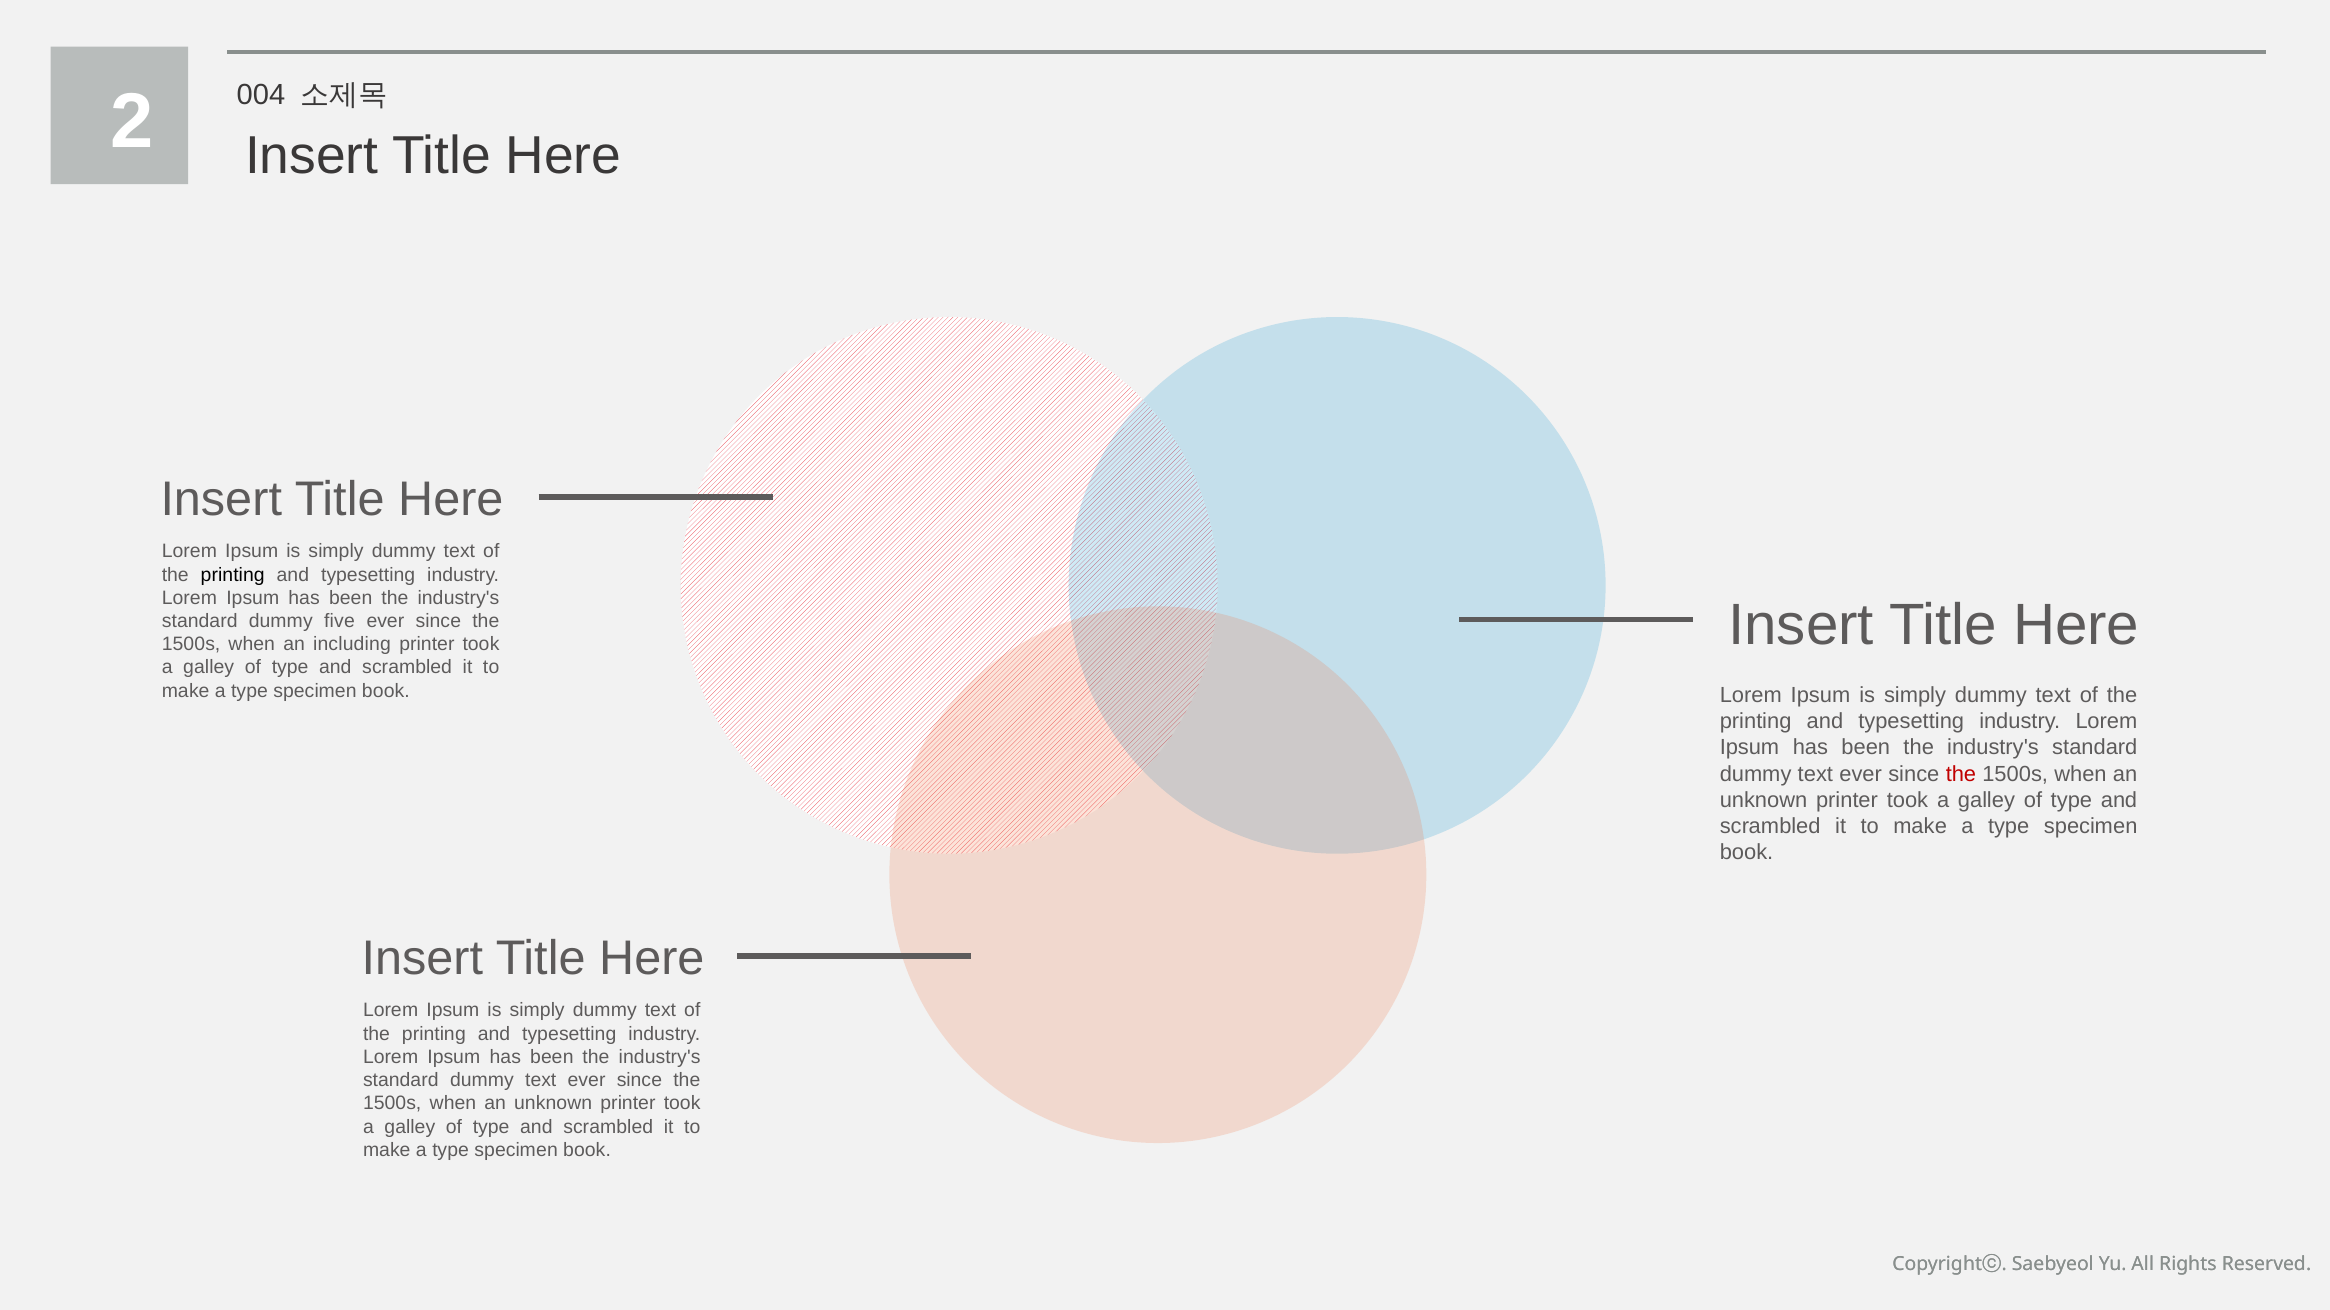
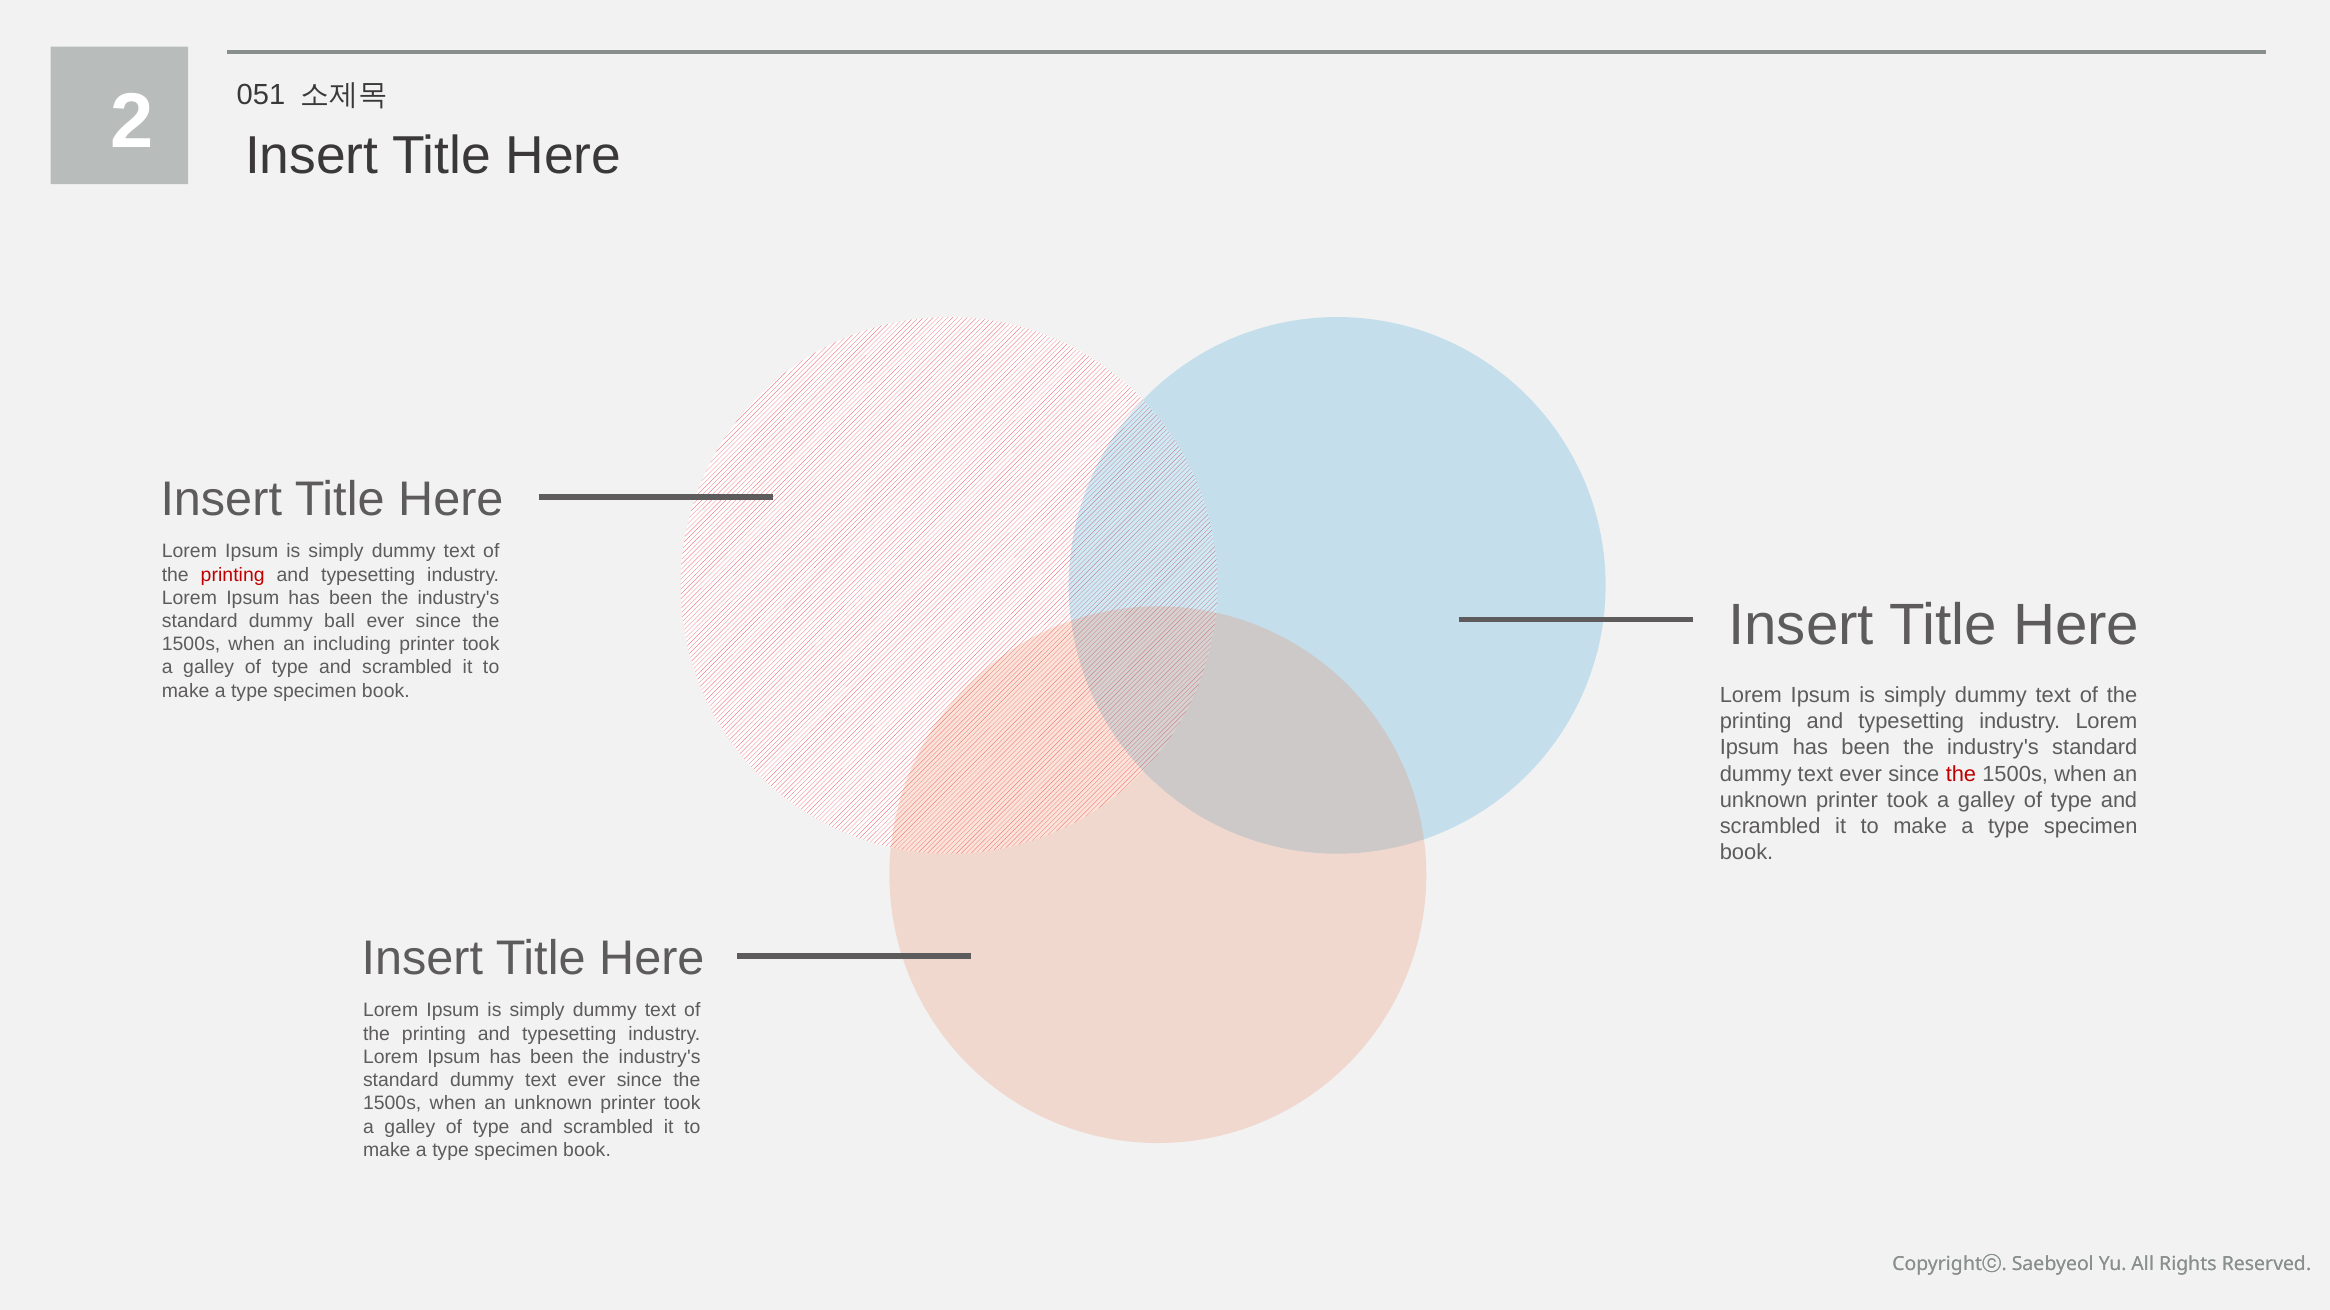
004: 004 -> 051 (261, 95)
printing colour: black -> red (233, 575)
five: five -> ball (339, 621)
